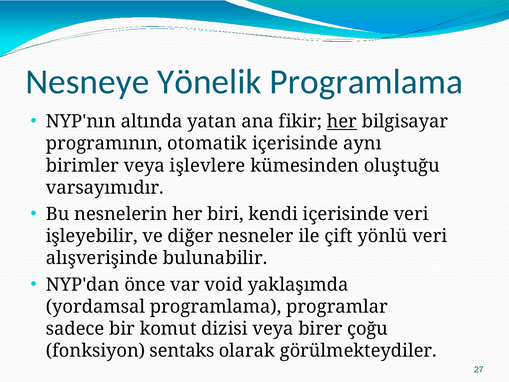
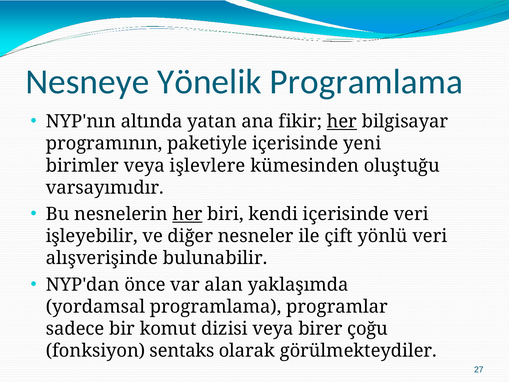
otomatik: otomatik -> paketiyle (207, 143)
aynı: aynı -> yeni (362, 143)
her underline: none -> present (187, 214)
void: void -> alan (224, 285)
